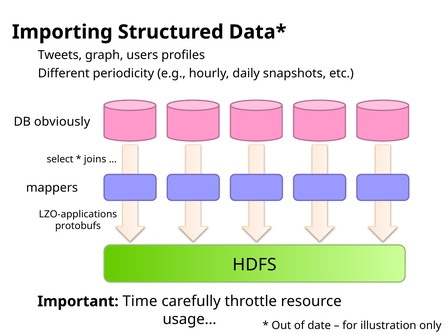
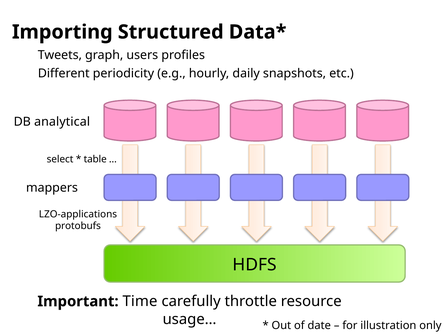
obviously: obviously -> analytical (62, 122)
joins: joins -> table (95, 160)
